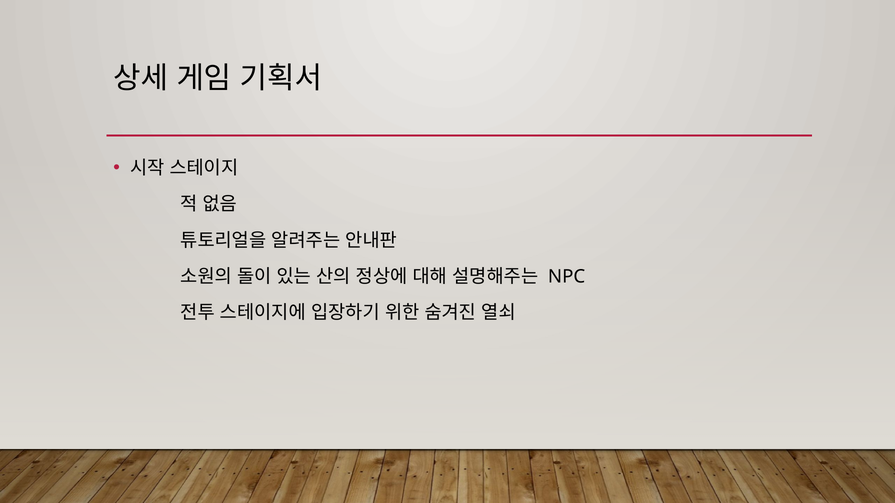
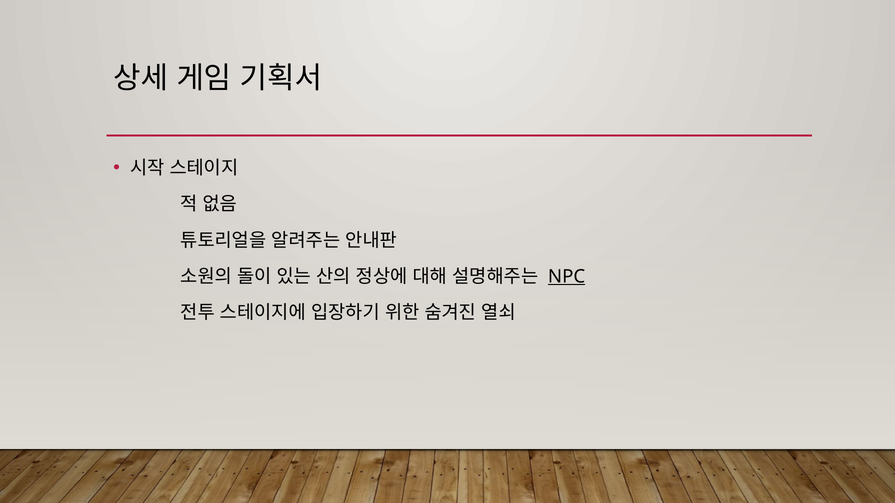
NPC underline: none -> present (567, 277)
